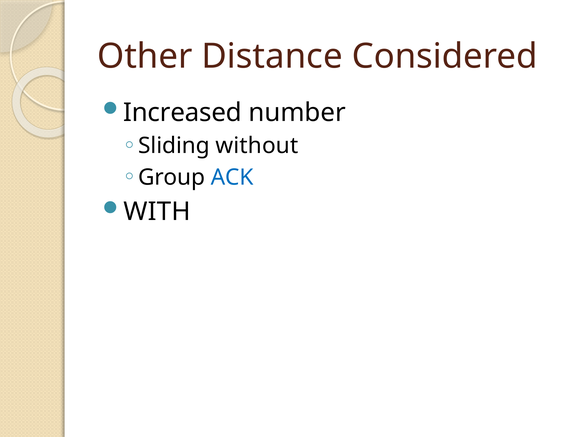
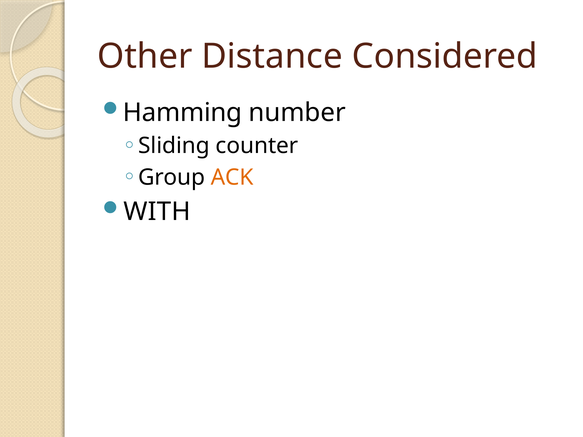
Increased: Increased -> Hamming (183, 113)
without: without -> counter (257, 146)
ACK colour: blue -> orange (232, 178)
